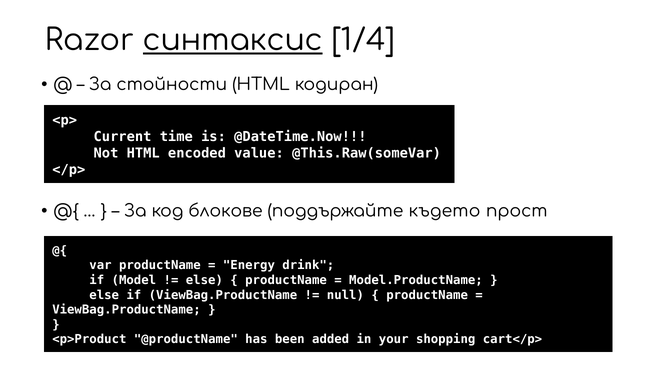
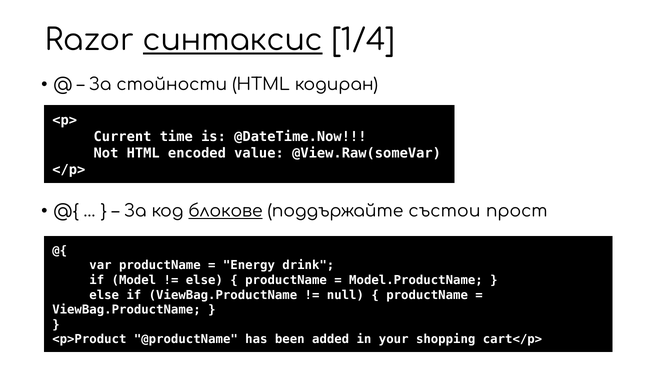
@This.Raw(someVar: @This.Raw(someVar -> @View.Raw(someVar (367, 153)
блокове underline: none -> present (226, 211)
където: където -> състои (444, 211)
